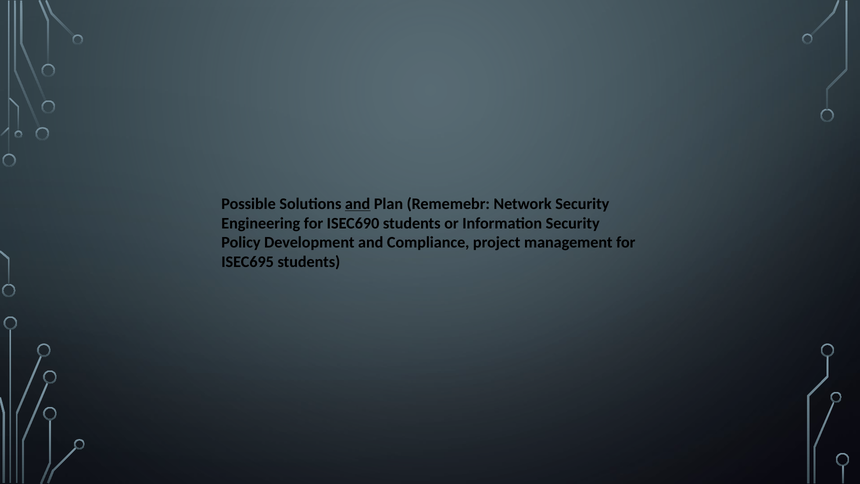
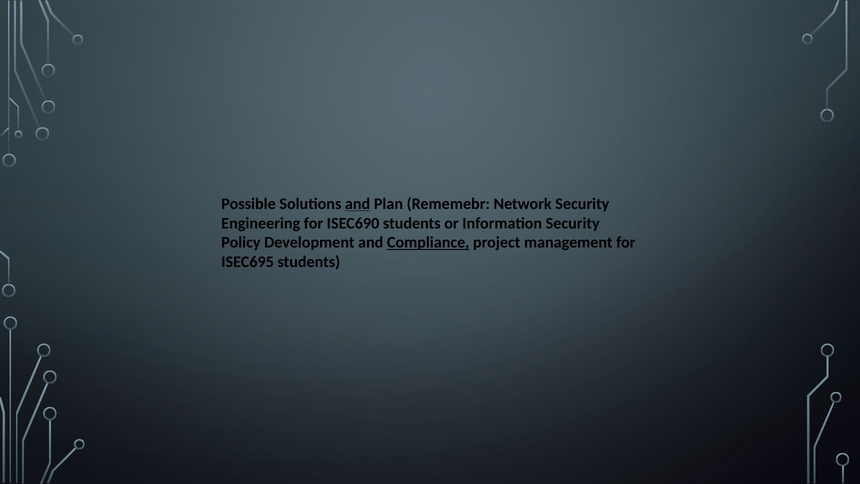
Compliance underline: none -> present (428, 242)
